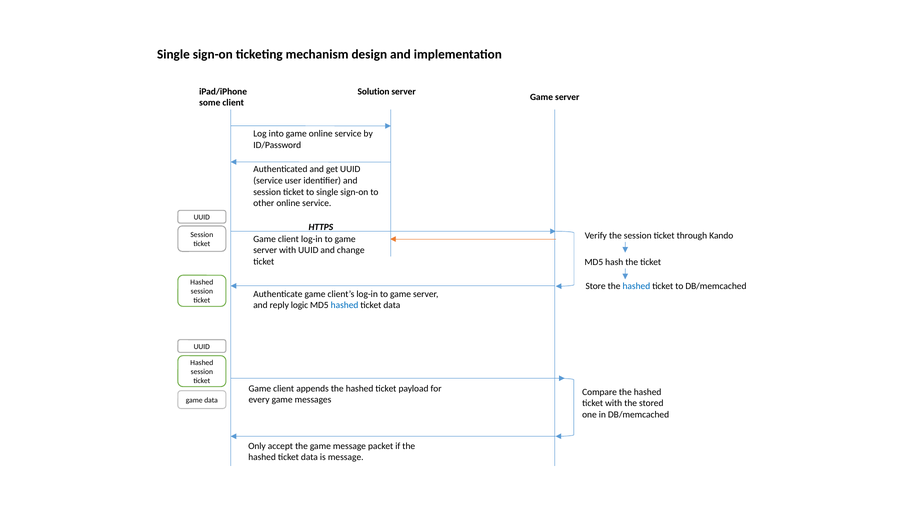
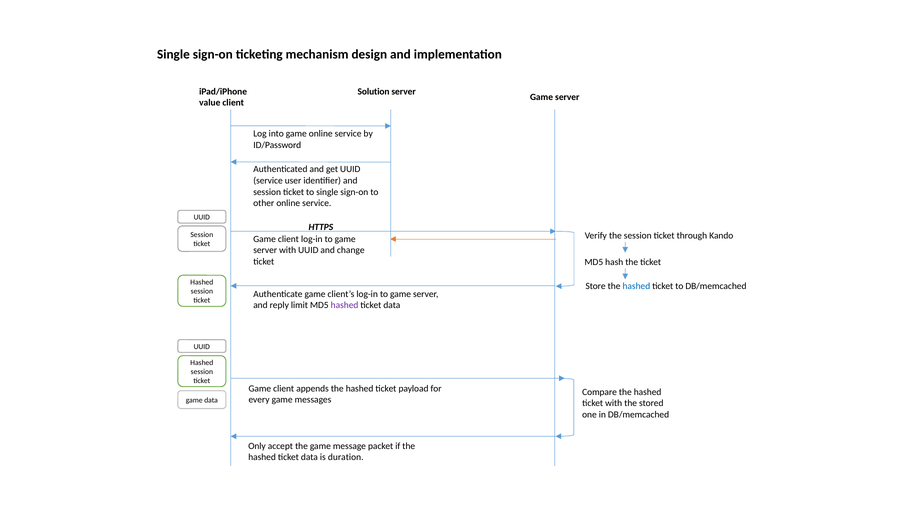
some: some -> value (210, 103)
logic: logic -> limit (299, 306)
hashed colour: blue -> purple (345, 306)
is message: message -> duration (346, 458)
